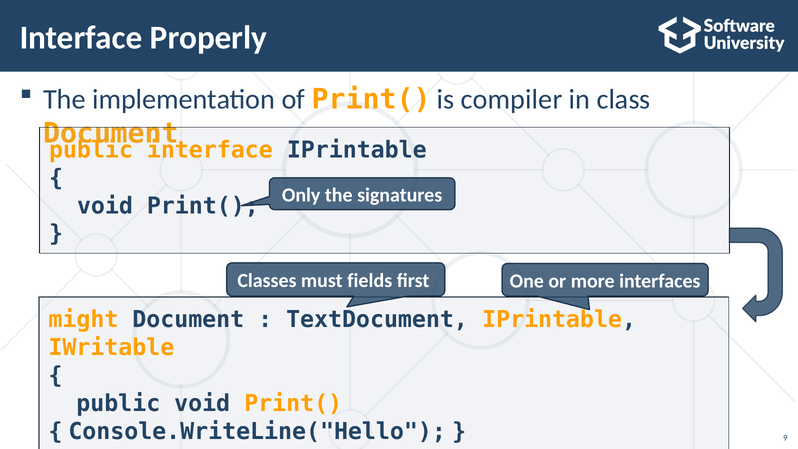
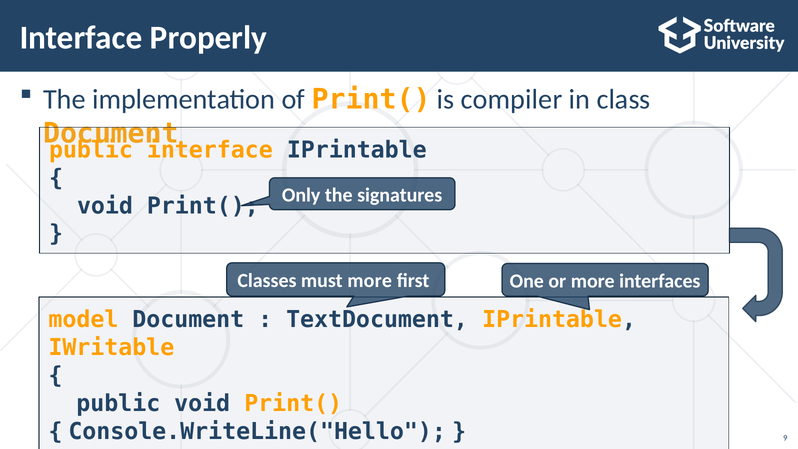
must fields: fields -> more (370, 281)
might: might -> model (83, 320)
